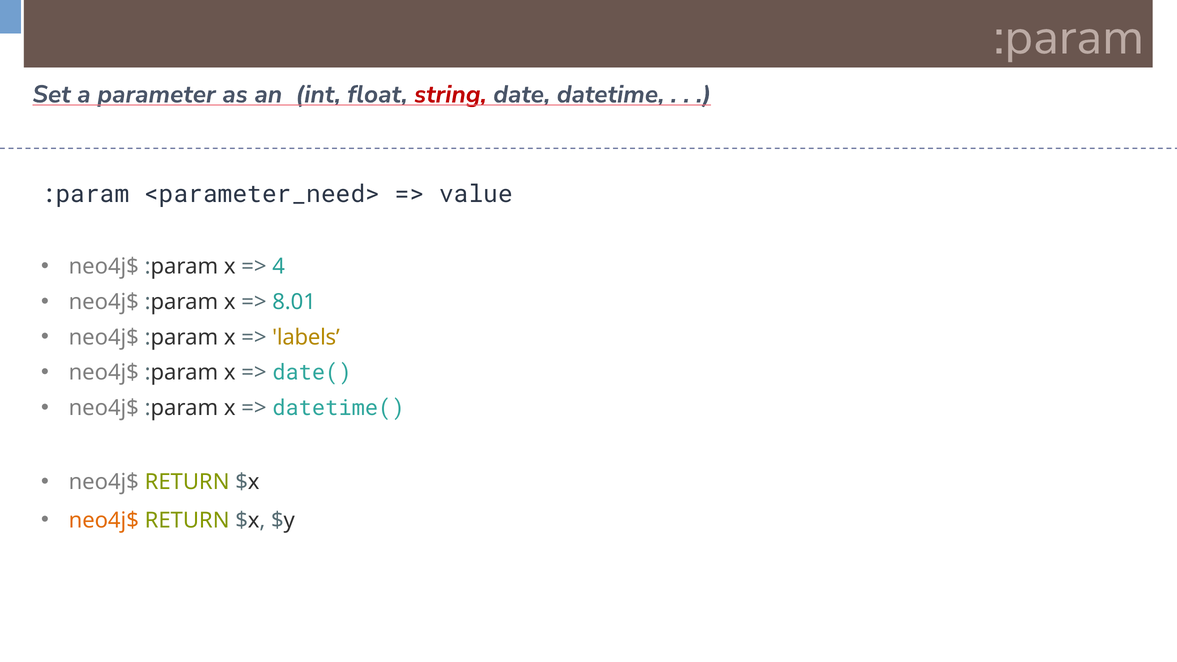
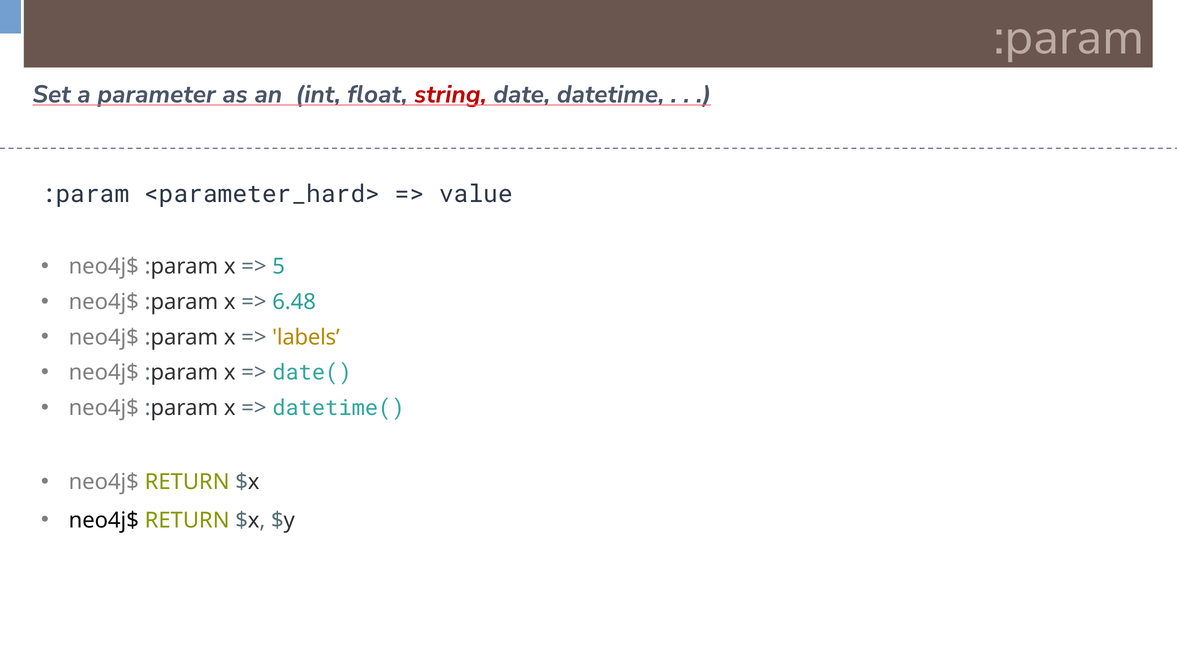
<parameter_need>: <parameter_need> -> <parameter_hard> (262, 194)
4: 4 -> 5 (279, 267)
8.01: 8.01 -> 6.48 (294, 302)
neo4j$ colour: orange -> black (104, 520)
